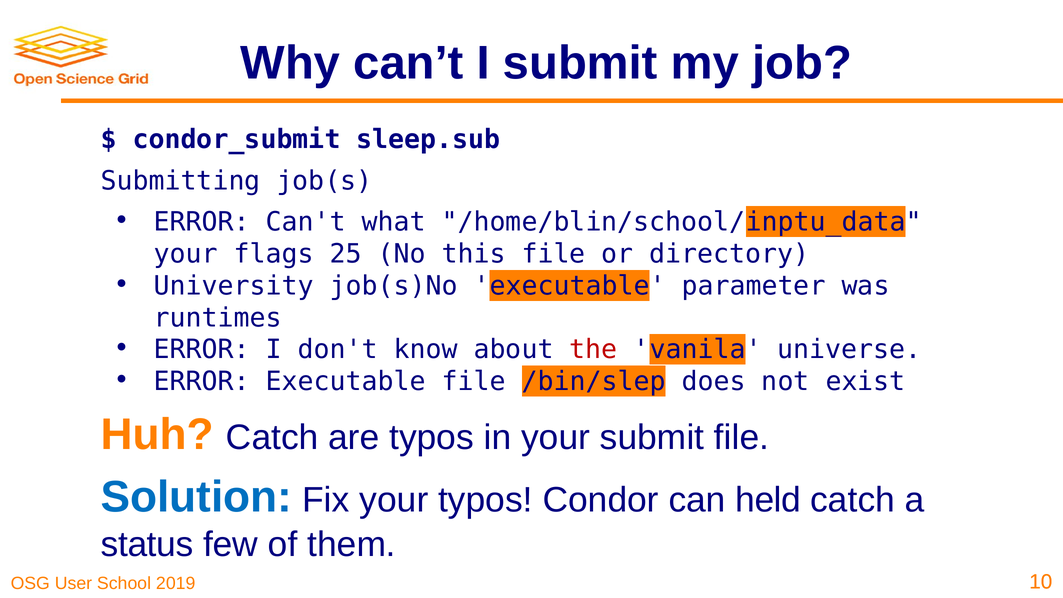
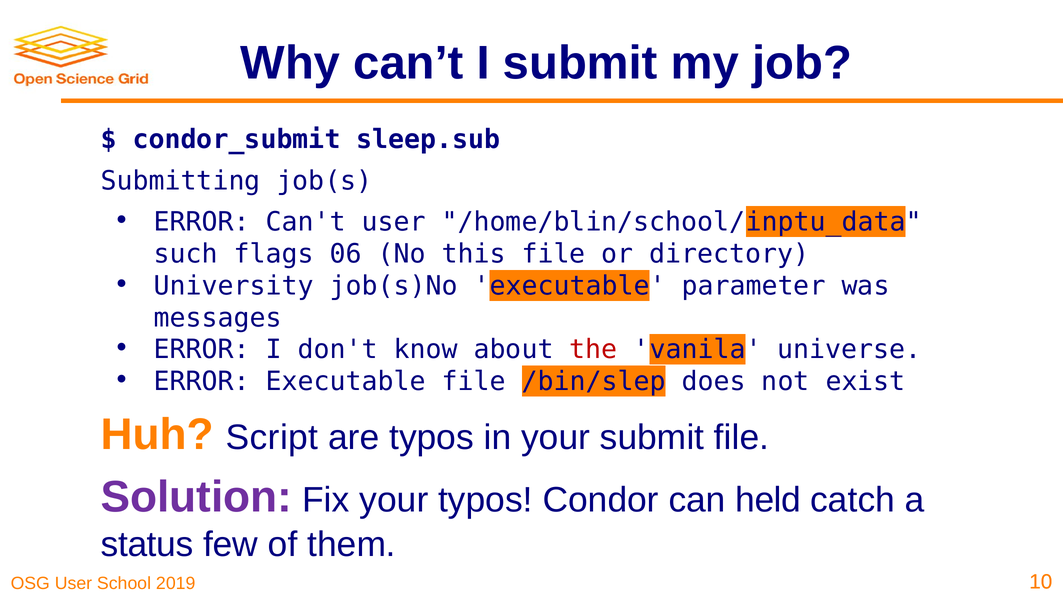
Can't what: what -> user (394, 222)
your: your -> such (186, 254)
25: 25 -> 06 (346, 254)
runtimes: runtimes -> messages (218, 318)
Huh Catch: Catch -> Script (272, 438)
Solution colour: blue -> purple (196, 497)
